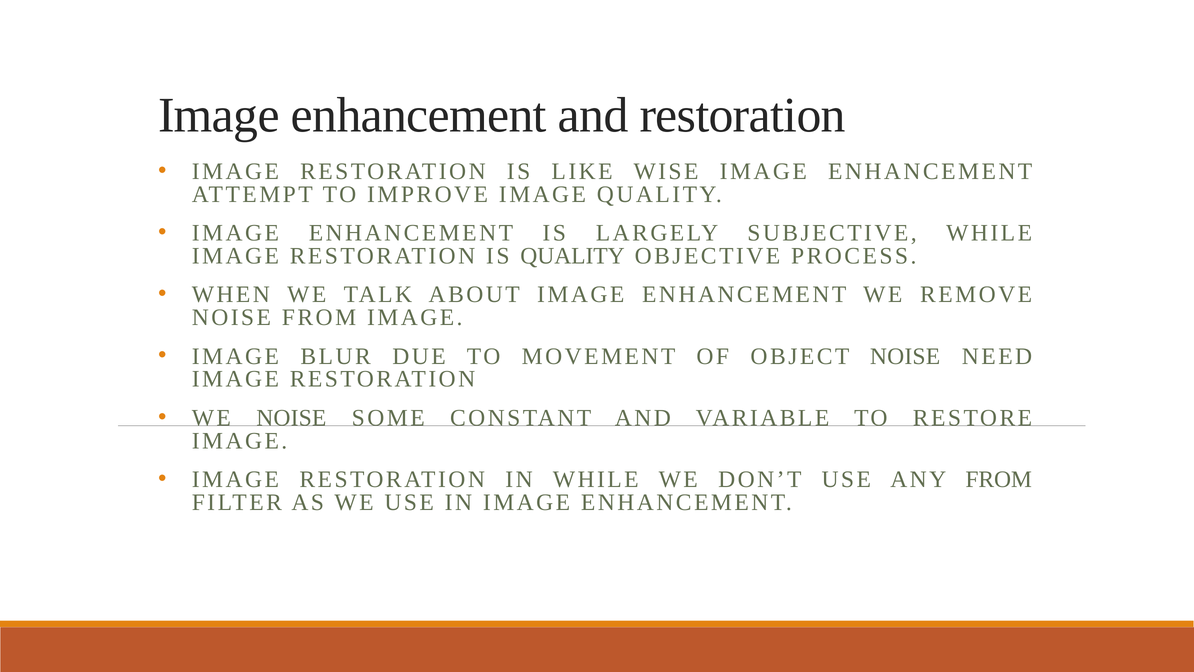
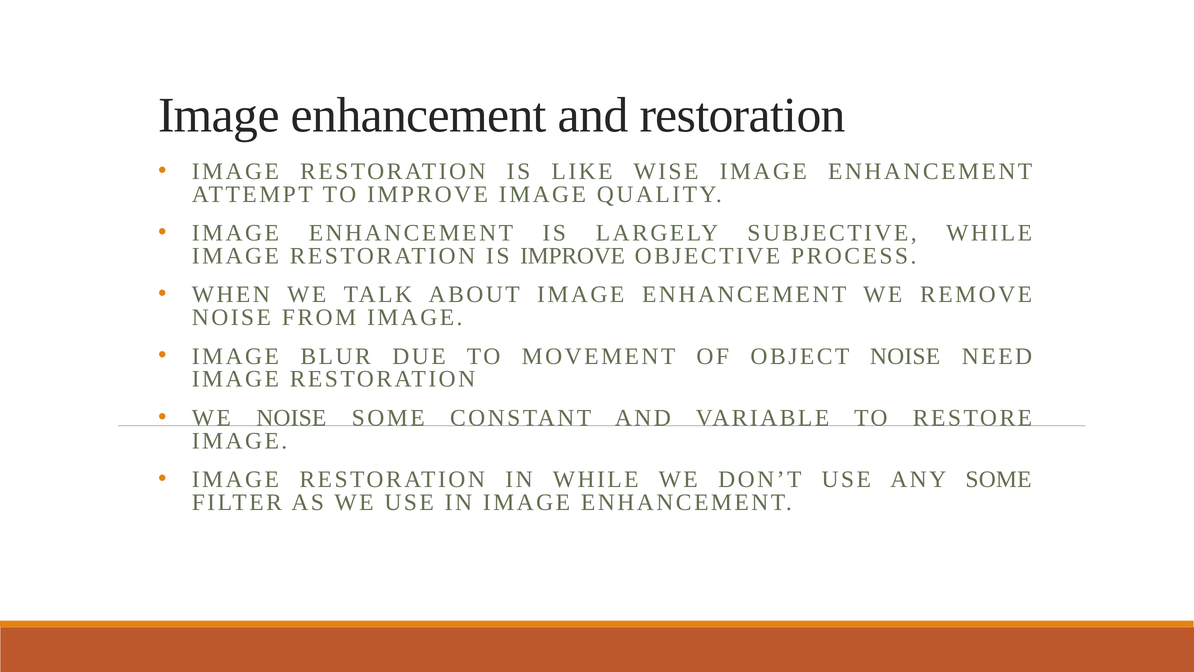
IS QUALITY: QUALITY -> IMPROVE (573, 256)
ANY FROM: FROM -> SOME (999, 479)
